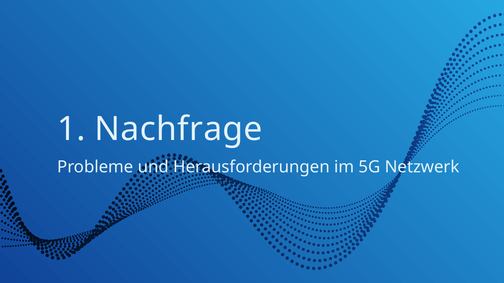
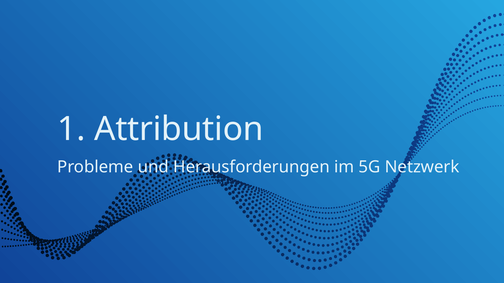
Nachfrage: Nachfrage -> Attribution (179, 129)
